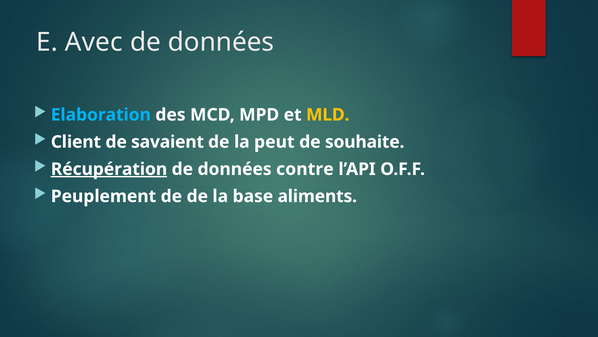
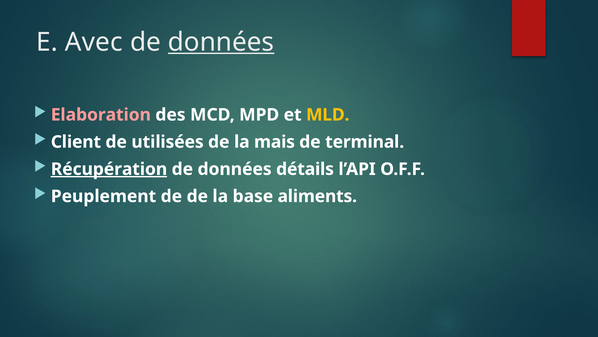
données underline: none -> present (221, 42)
Elaboration colour: light blue -> pink (101, 115)
savaient: savaient -> utilisées (168, 142)
peut: peut -> mais (274, 142)
souhaite: souhaite -> terminal (365, 142)
contre: contre -> détails (305, 169)
